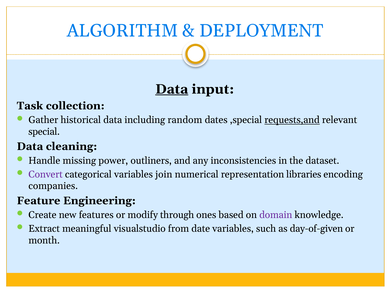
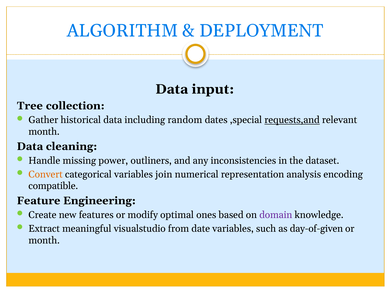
Data underline: present -> none (172, 89)
Task: Task -> Tree (30, 106)
special: special -> month (44, 132)
Convert colour: purple -> orange (46, 174)
libraries: libraries -> analysis (304, 174)
companies: companies -> compatible (53, 186)
through: through -> optimal (177, 215)
